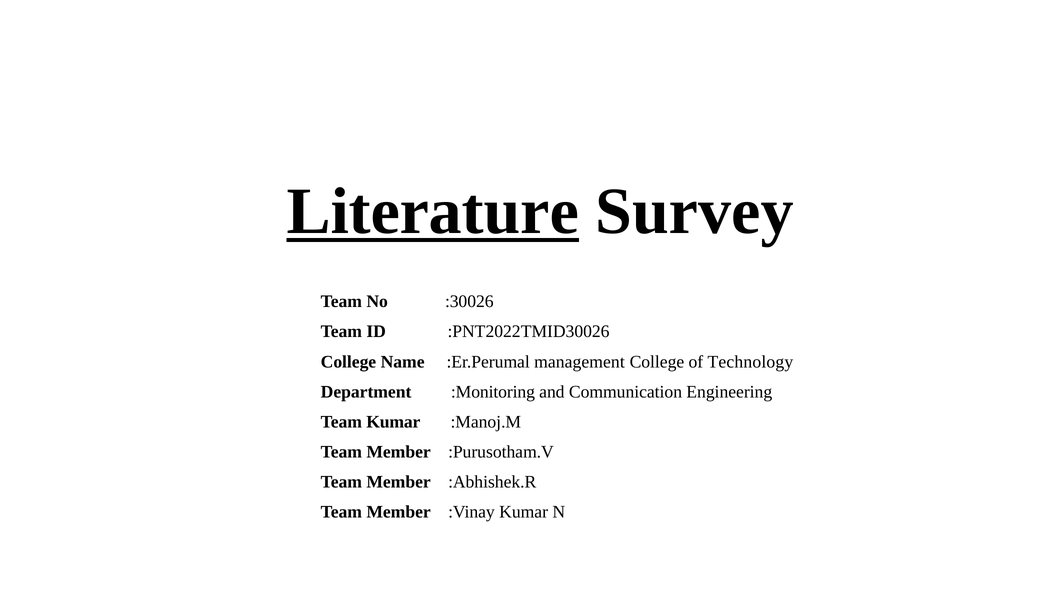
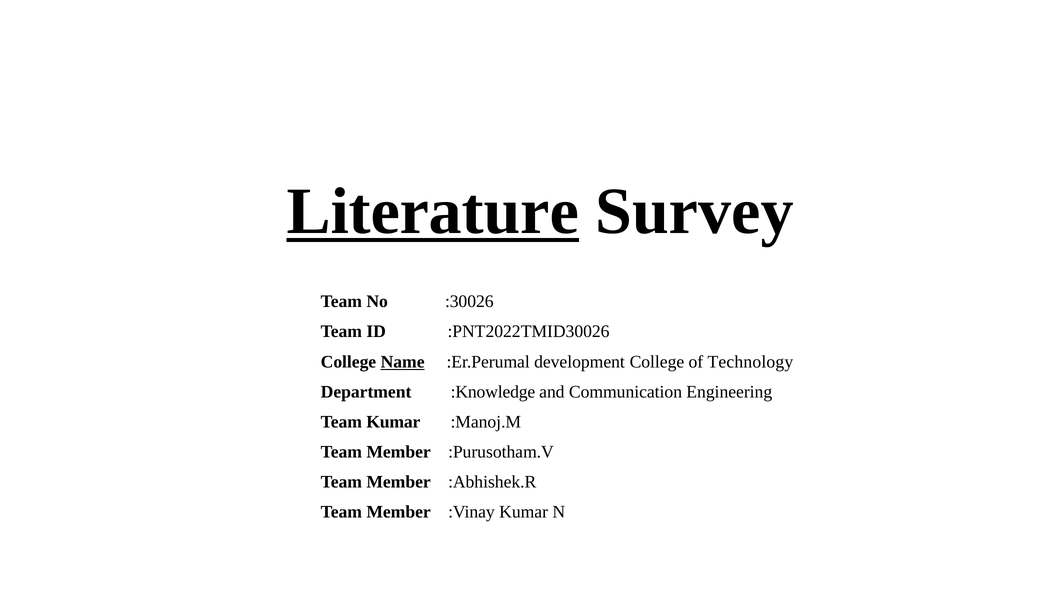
Name underline: none -> present (403, 362)
management: management -> development (579, 362)
:Monitoring: :Monitoring -> :Knowledge (493, 392)
